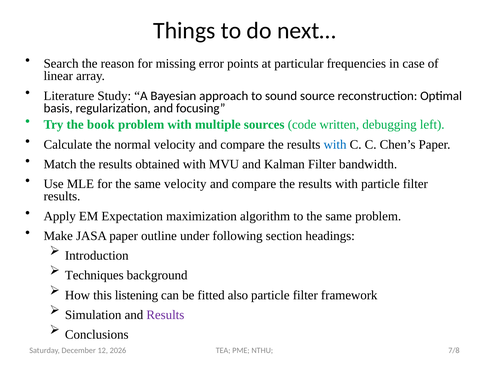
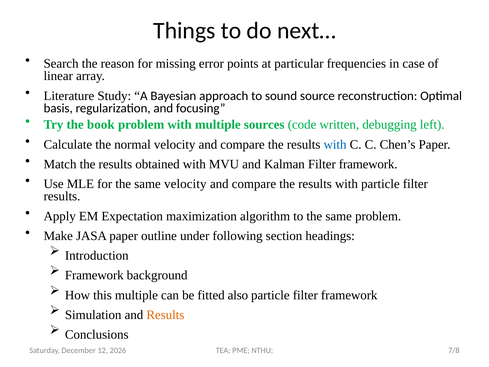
Kalman Filter bandwidth: bandwidth -> framework (368, 164)
Techniques: Techniques -> Framework (94, 275)
this listening: listening -> multiple (136, 295)
Results colour: purple -> orange (165, 315)
